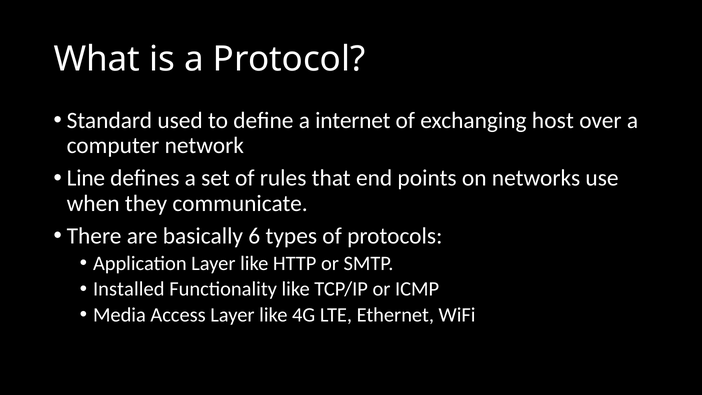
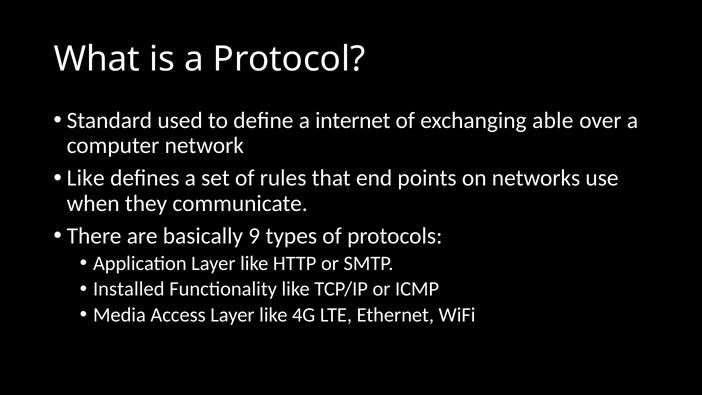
host: host -> able (553, 120)
Line: Line -> Like (86, 178)
6: 6 -> 9 (254, 236)
